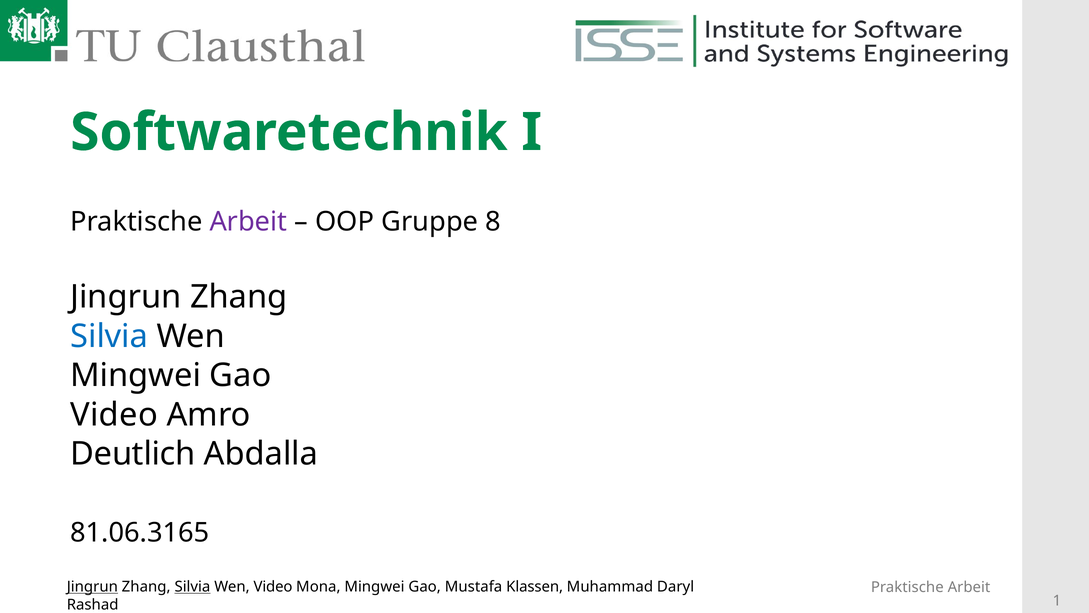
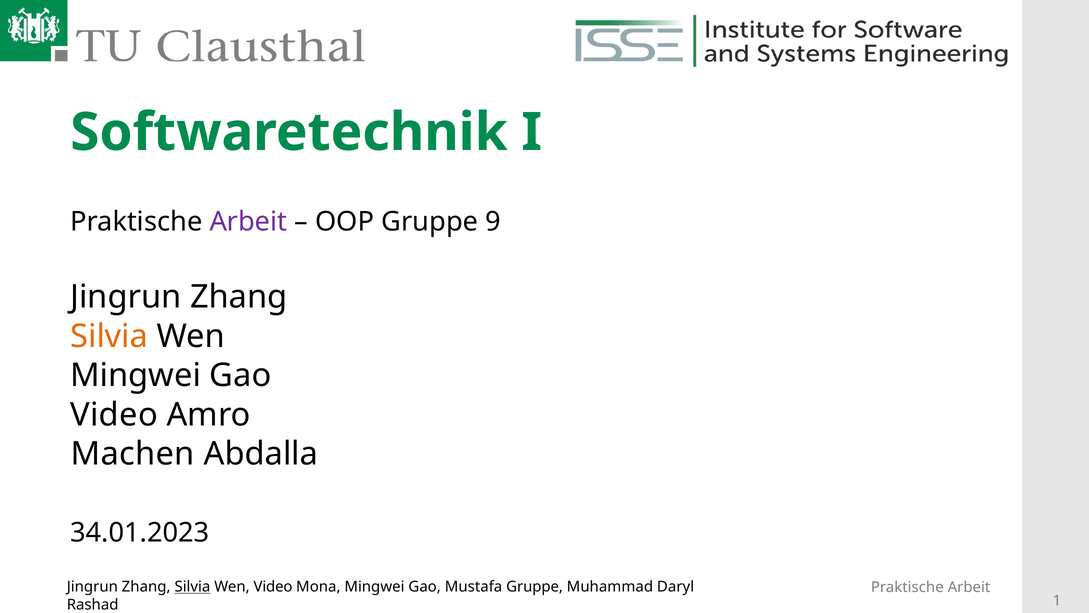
8: 8 -> 9 (493, 221)
Silvia colour: blue -> orange (109, 336)
Deutlich: Deutlich -> Machen (133, 454)
81.06.3165: 81.06.3165 -> 34.01.2023 (140, 533)
Jingrun underline: present -> none (92, 586)
Mustafa Klassen: Klassen -> Gruppe (535, 586)
